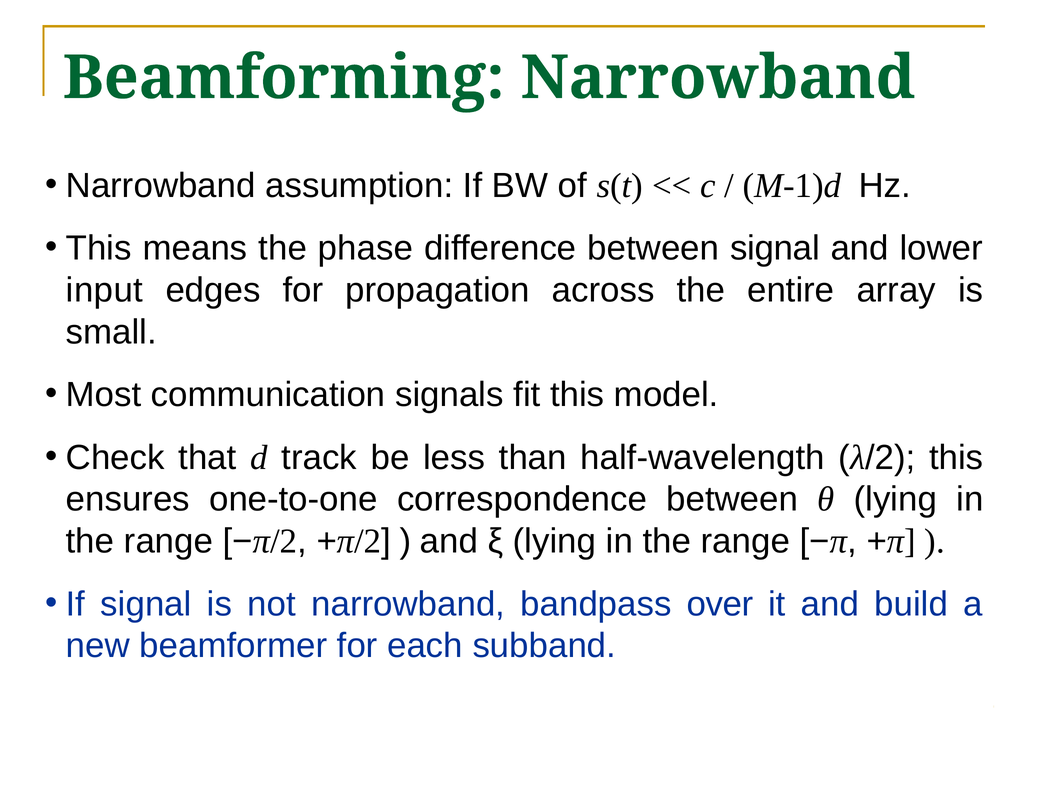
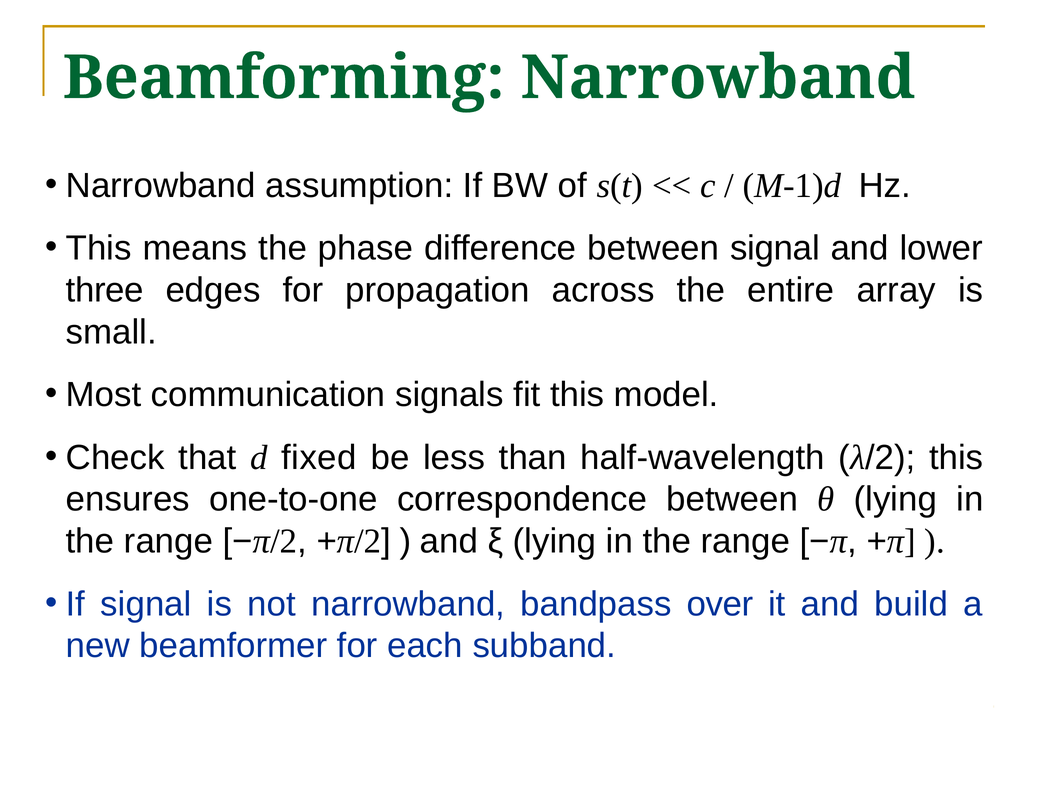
input: input -> three (105, 290)
track: track -> fixed (319, 457)
